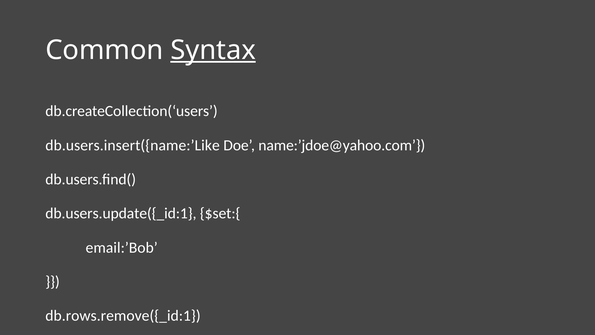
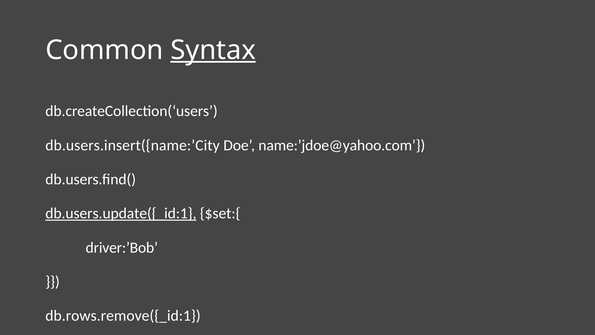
db.users.insert({name:’Like: db.users.insert({name:’Like -> db.users.insert({name:’City (133, 145)
db.users.update({_id:1 underline: none -> present (121, 213)
email:’Bob: email:’Bob -> driver:’Bob (122, 247)
